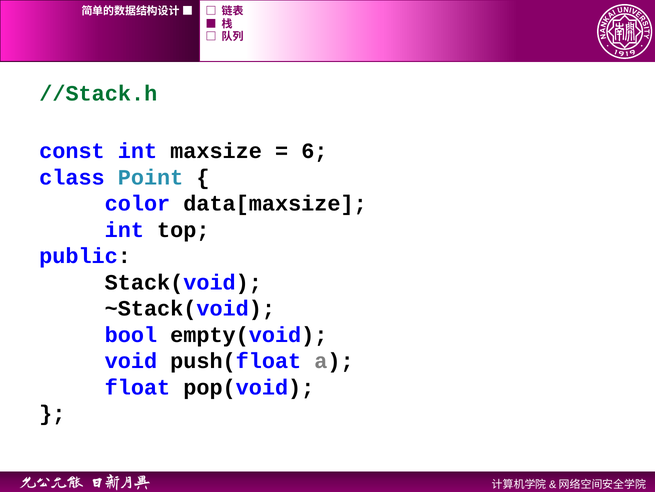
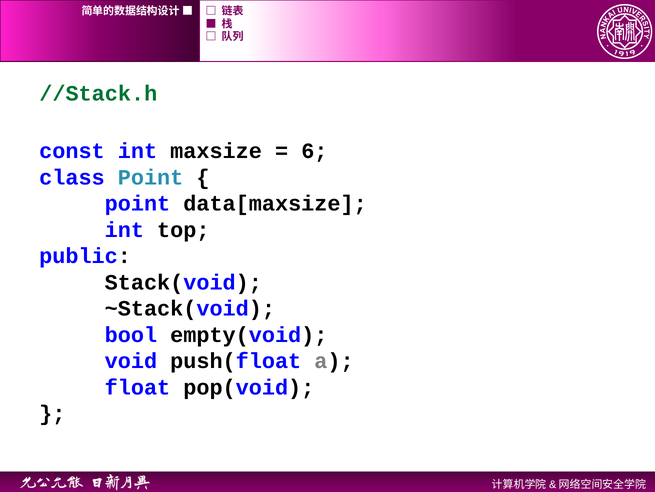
color: color -> point (137, 203)
